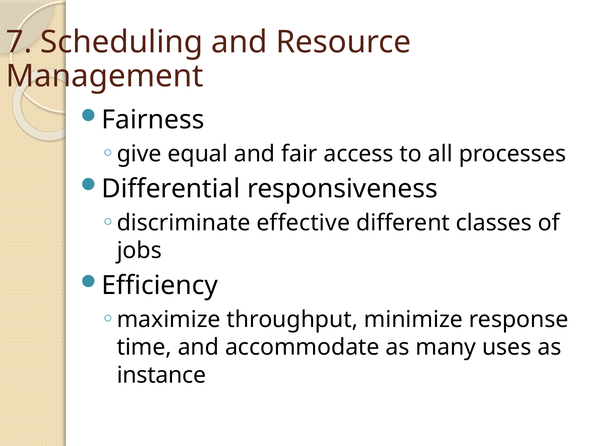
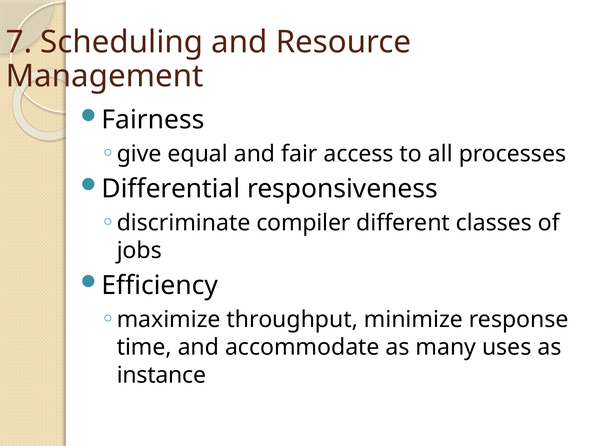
effective: effective -> compiler (303, 223)
